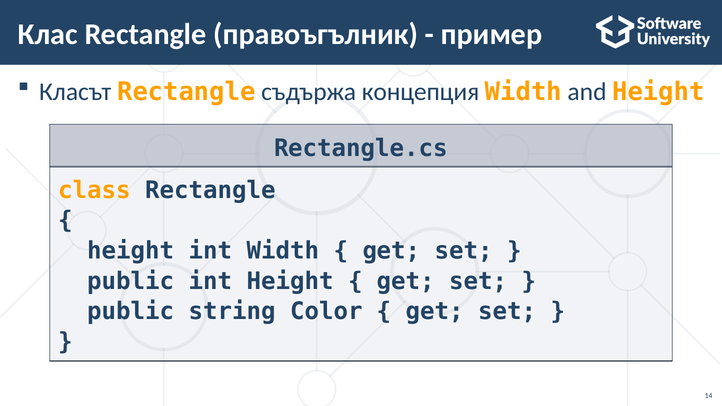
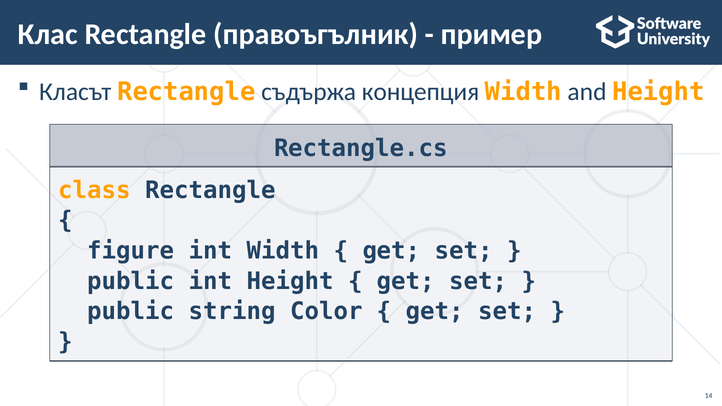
height: height -> figure (131, 251)
